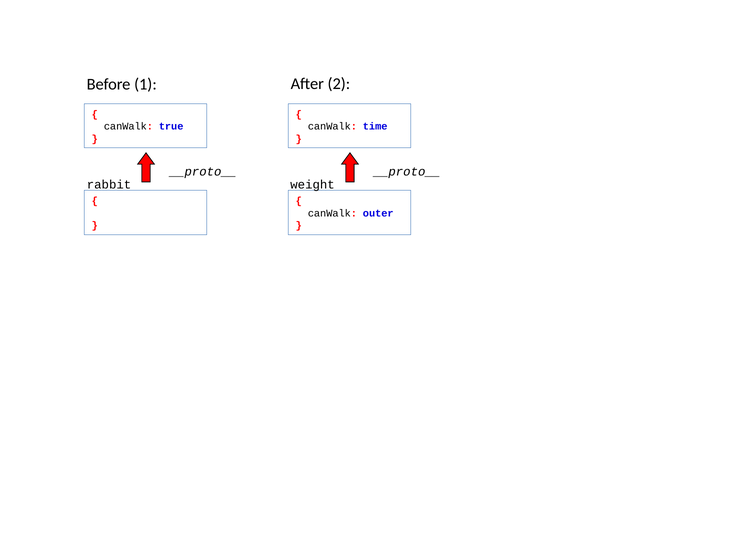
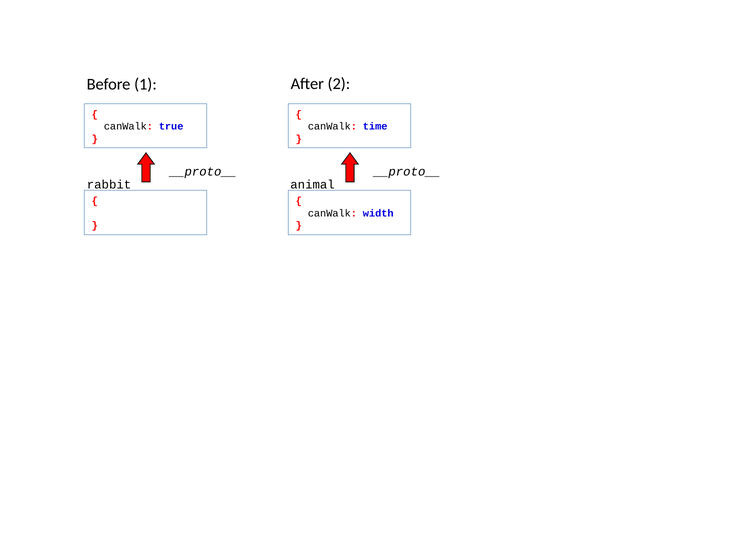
weight: weight -> animal (313, 184)
outer: outer -> width (378, 213)
